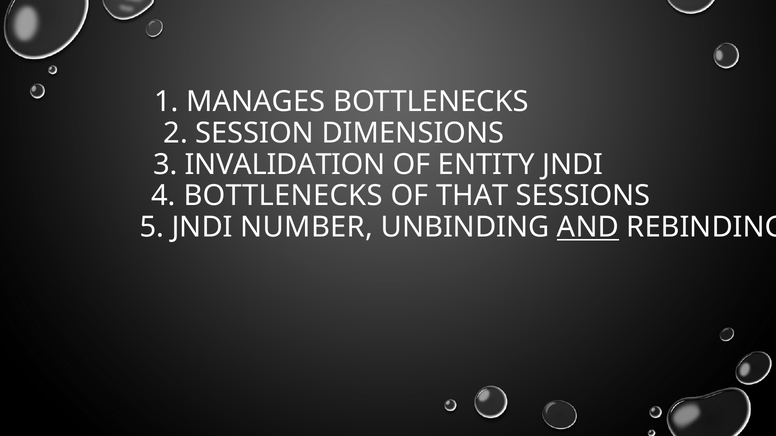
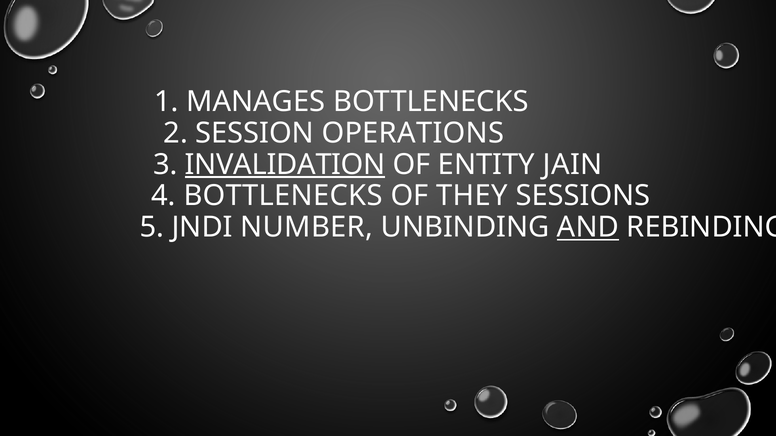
DIMENSIONS: DIMENSIONS -> OPERATIONS (413, 133)
INVALIDATION underline: none -> present (285, 165)
ENTITY JNDI: JNDI -> JAIN (573, 165)
THAT: THAT -> THEY (472, 196)
